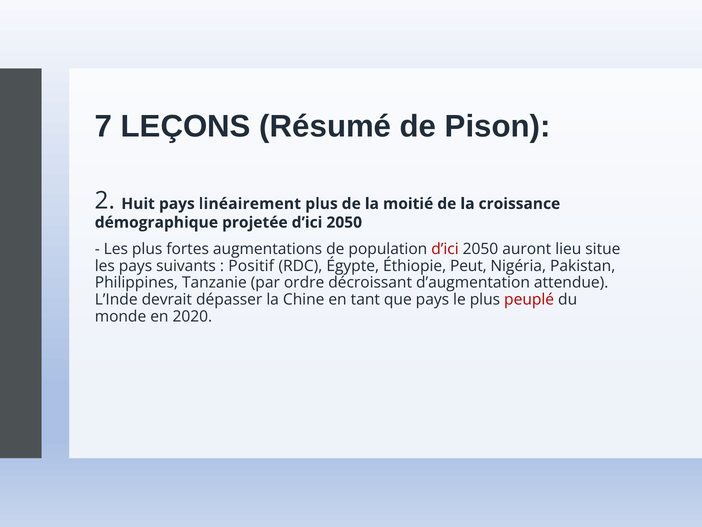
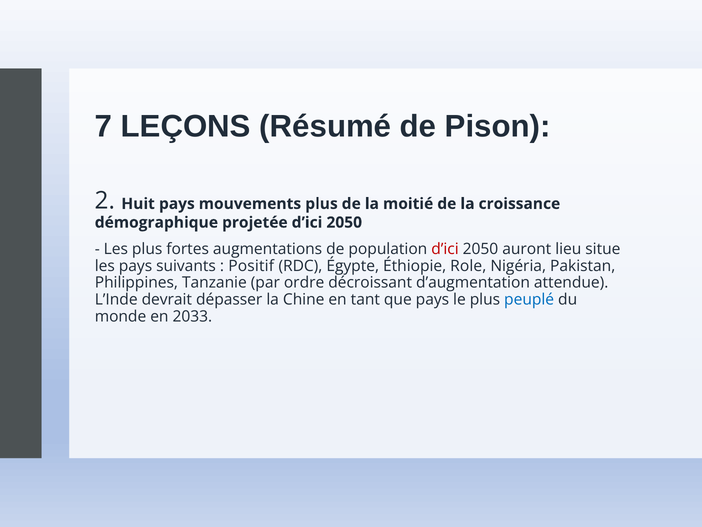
linéairement: linéairement -> mouvements (250, 204)
Peut: Peut -> Role (468, 266)
peuplé colour: red -> blue (529, 299)
2020: 2020 -> 2033 (192, 316)
